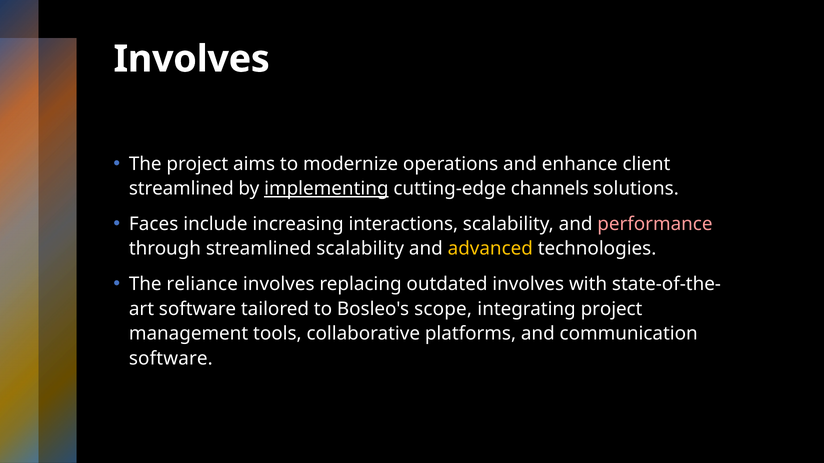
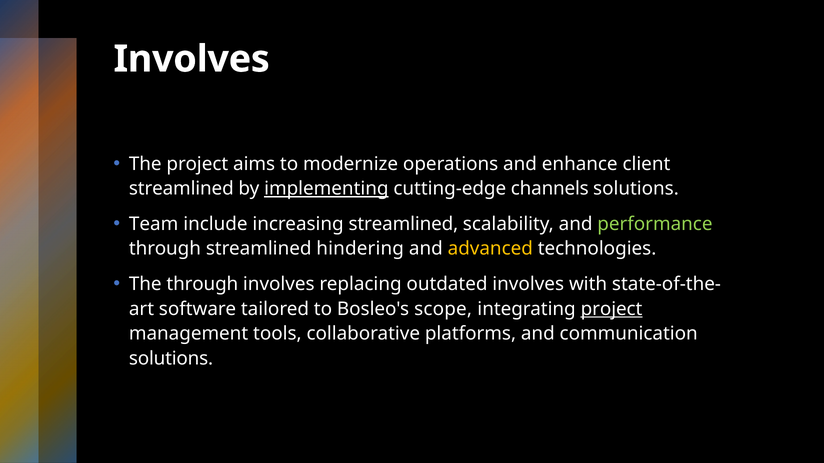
Faces: Faces -> Team (154, 224)
increasing interactions: interactions -> streamlined (403, 224)
performance colour: pink -> light green (655, 224)
streamlined scalability: scalability -> hindering (360, 249)
The reliance: reliance -> through (202, 284)
project underline: none -> present (612, 309)
software: software -> solutions (171, 359)
